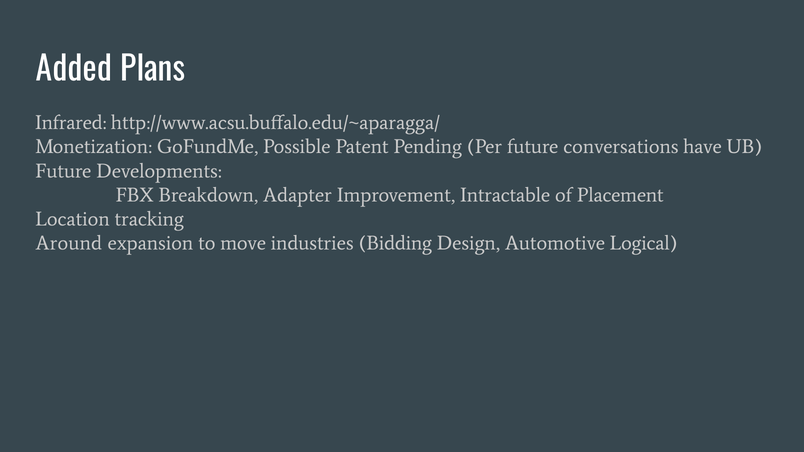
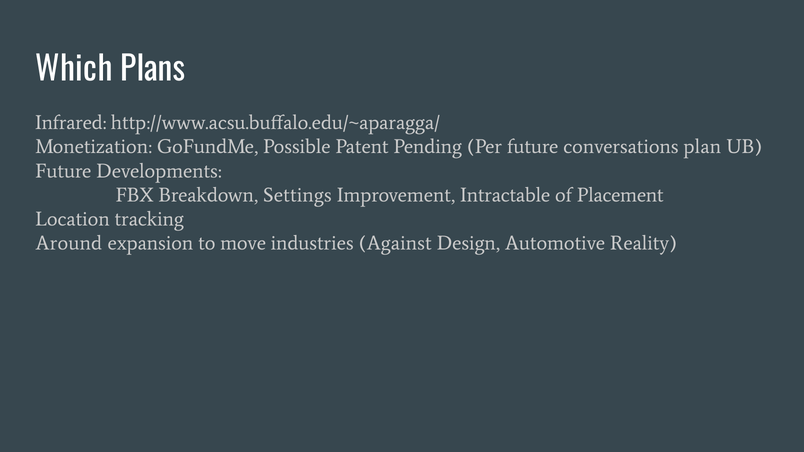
Added: Added -> Which (74, 70)
have: have -> plan (702, 147)
Adapter: Adapter -> Settings (297, 195)
Bidding: Bidding -> Against (395, 243)
Logical: Logical -> Reality (644, 243)
